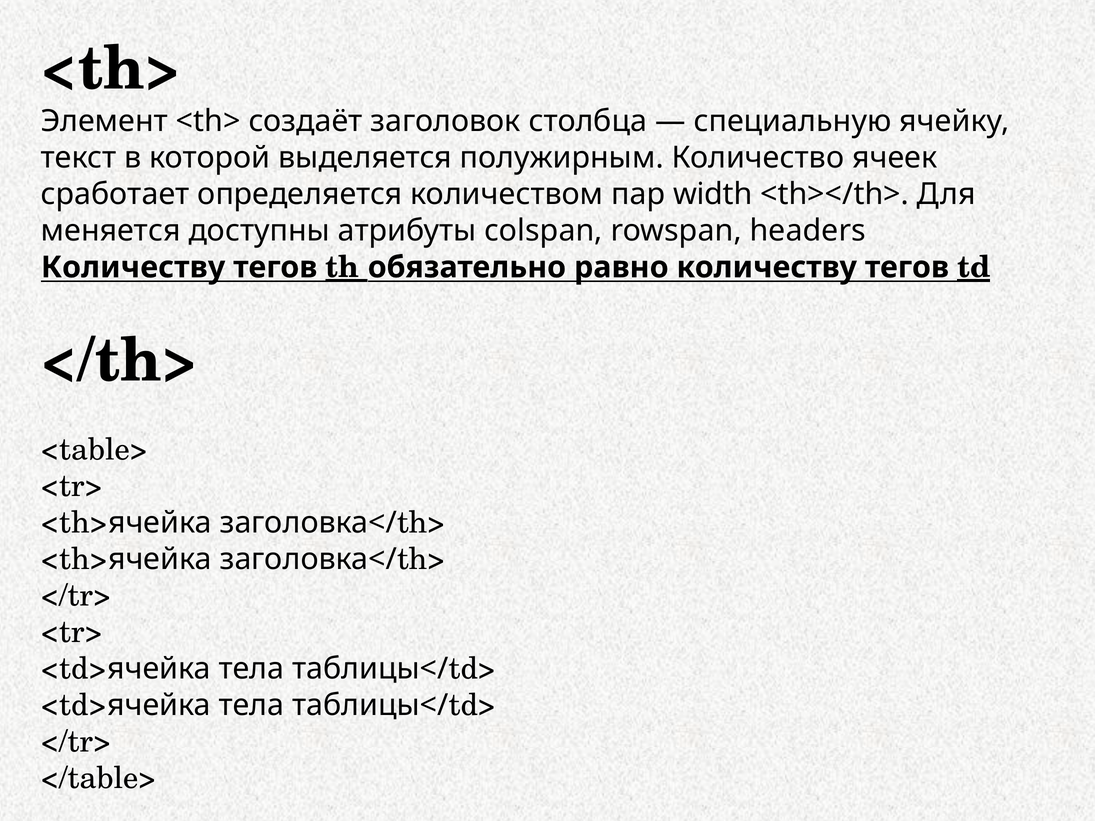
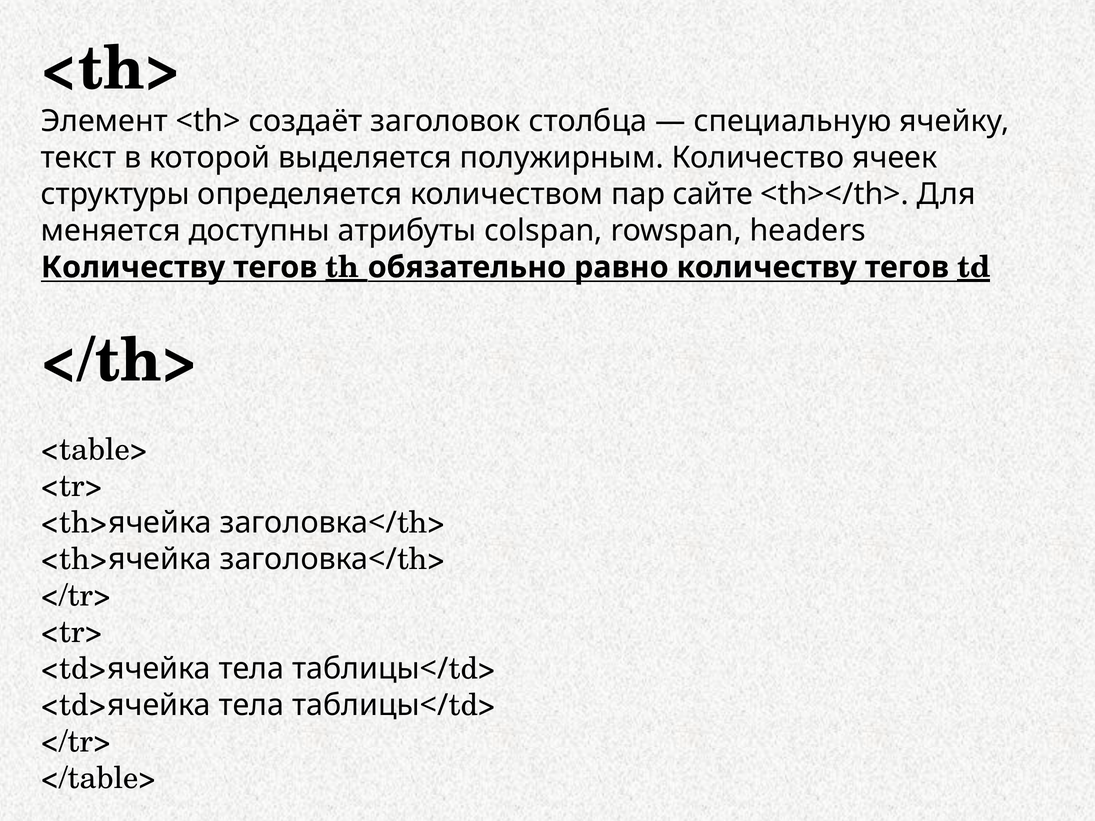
сработает: сработает -> структуры (115, 194)
width: width -> сайте (713, 194)
